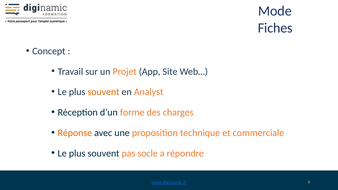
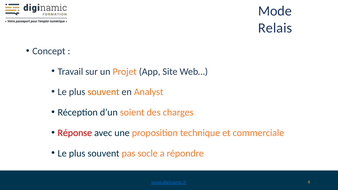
Fiches: Fiches -> Relais (275, 28)
forme: forme -> soient (132, 112)
Réponse colour: orange -> red (75, 133)
